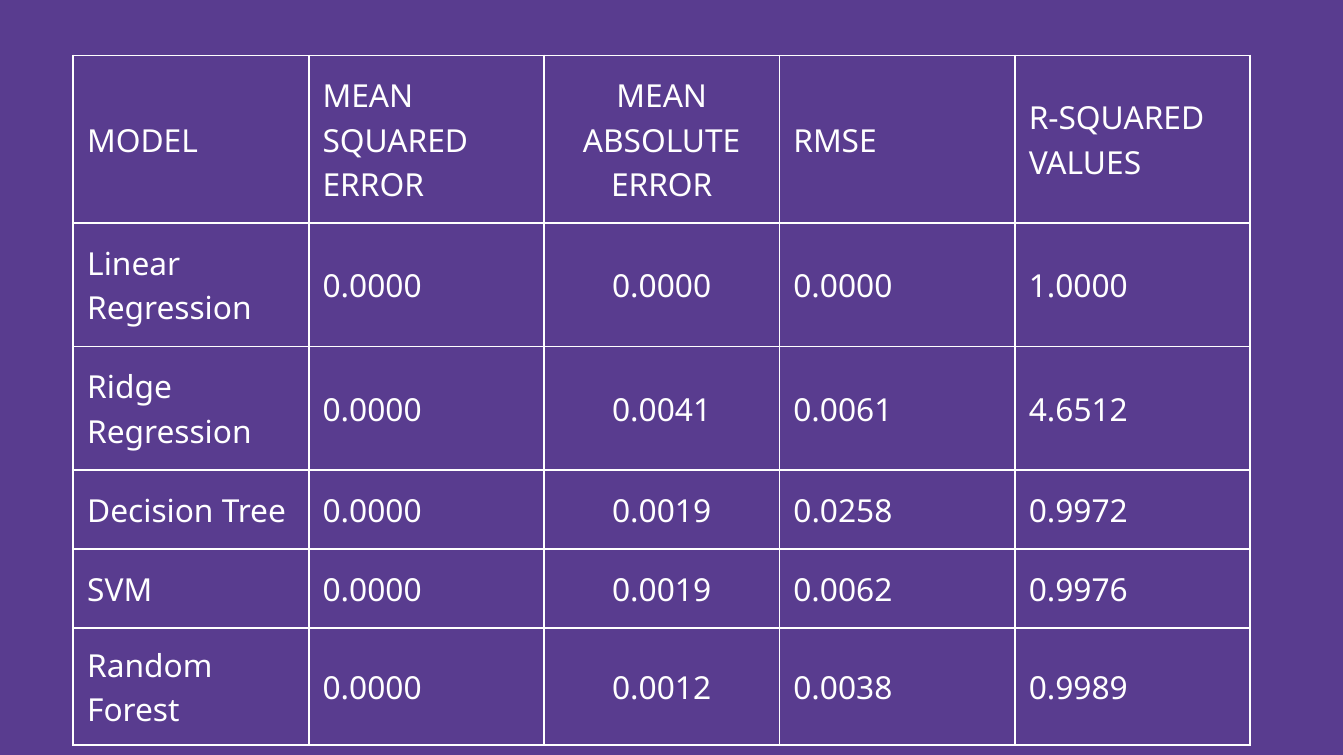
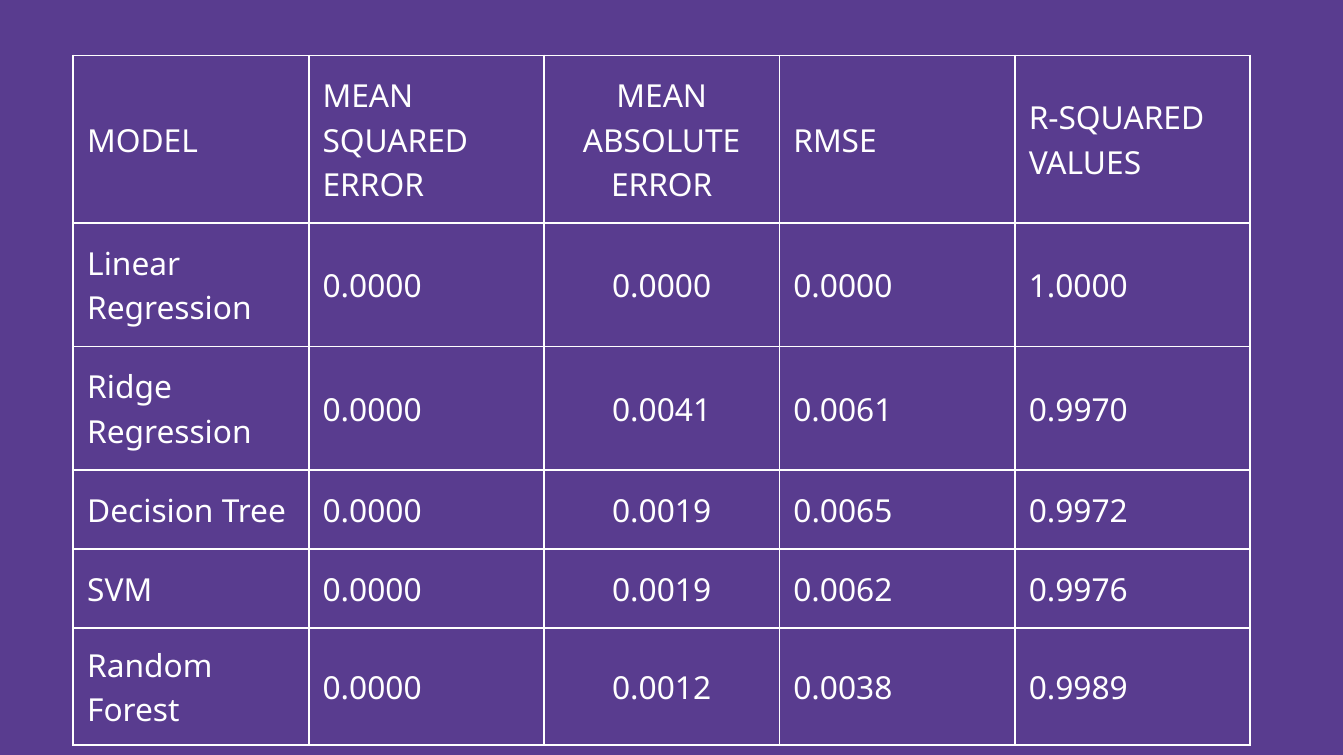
4.6512: 4.6512 -> 0.9970 (1078, 411)
0.0258: 0.0258 -> 0.0065 (843, 512)
